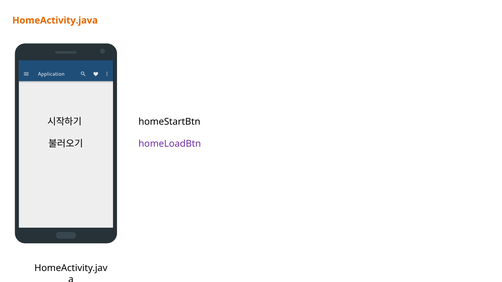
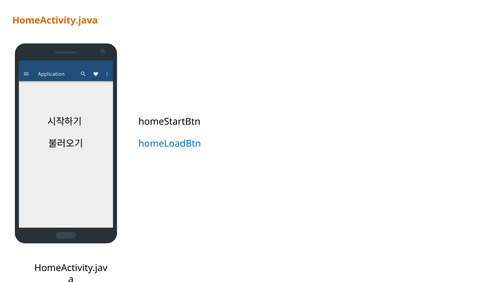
homeLoadBtn colour: purple -> blue (170, 144)
